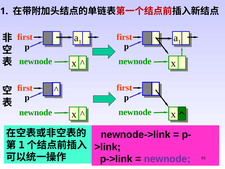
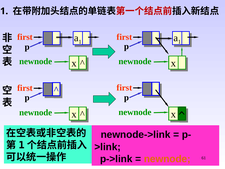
newnode colour: purple -> orange (167, 159)
